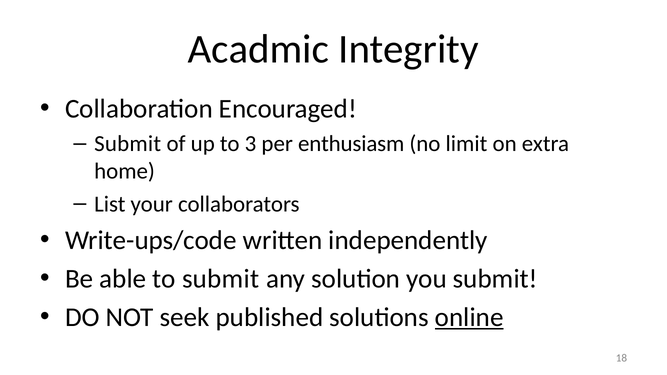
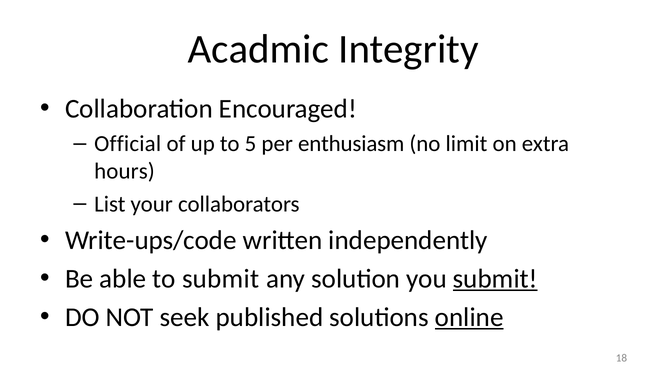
Submit: Submit -> Official (128, 144)
3: 3 -> 5 (250, 144)
home: home -> hours (125, 171)
submit underline: none -> present (495, 279)
